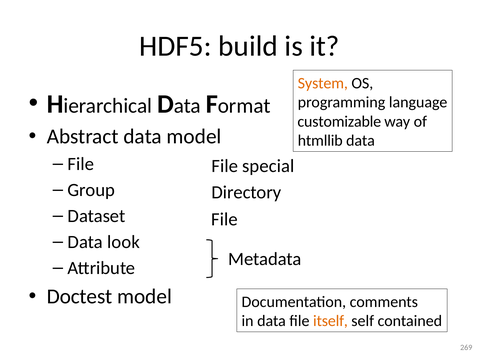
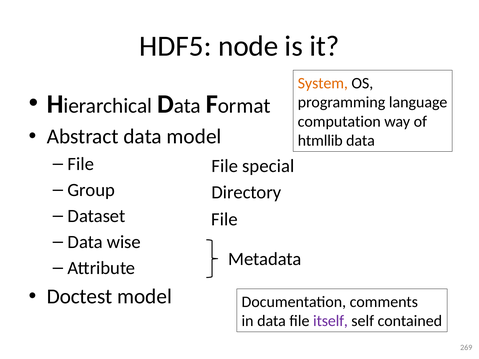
build: build -> node (248, 46)
customizable: customizable -> computation (339, 122)
look: look -> wise (124, 242)
itself colour: orange -> purple (330, 321)
